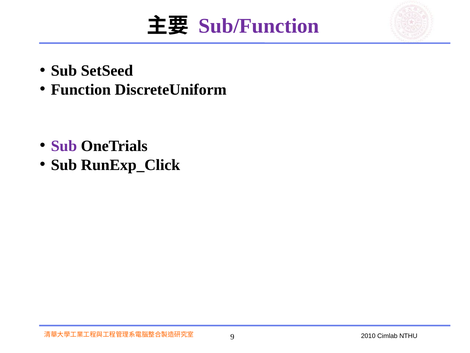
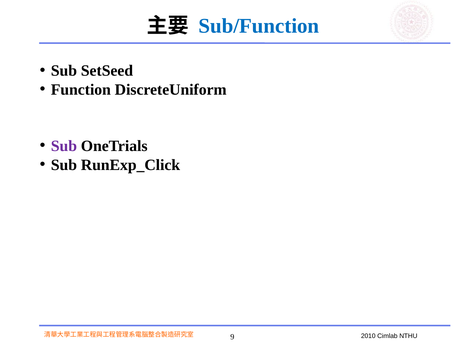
Sub/Function colour: purple -> blue (259, 26)
